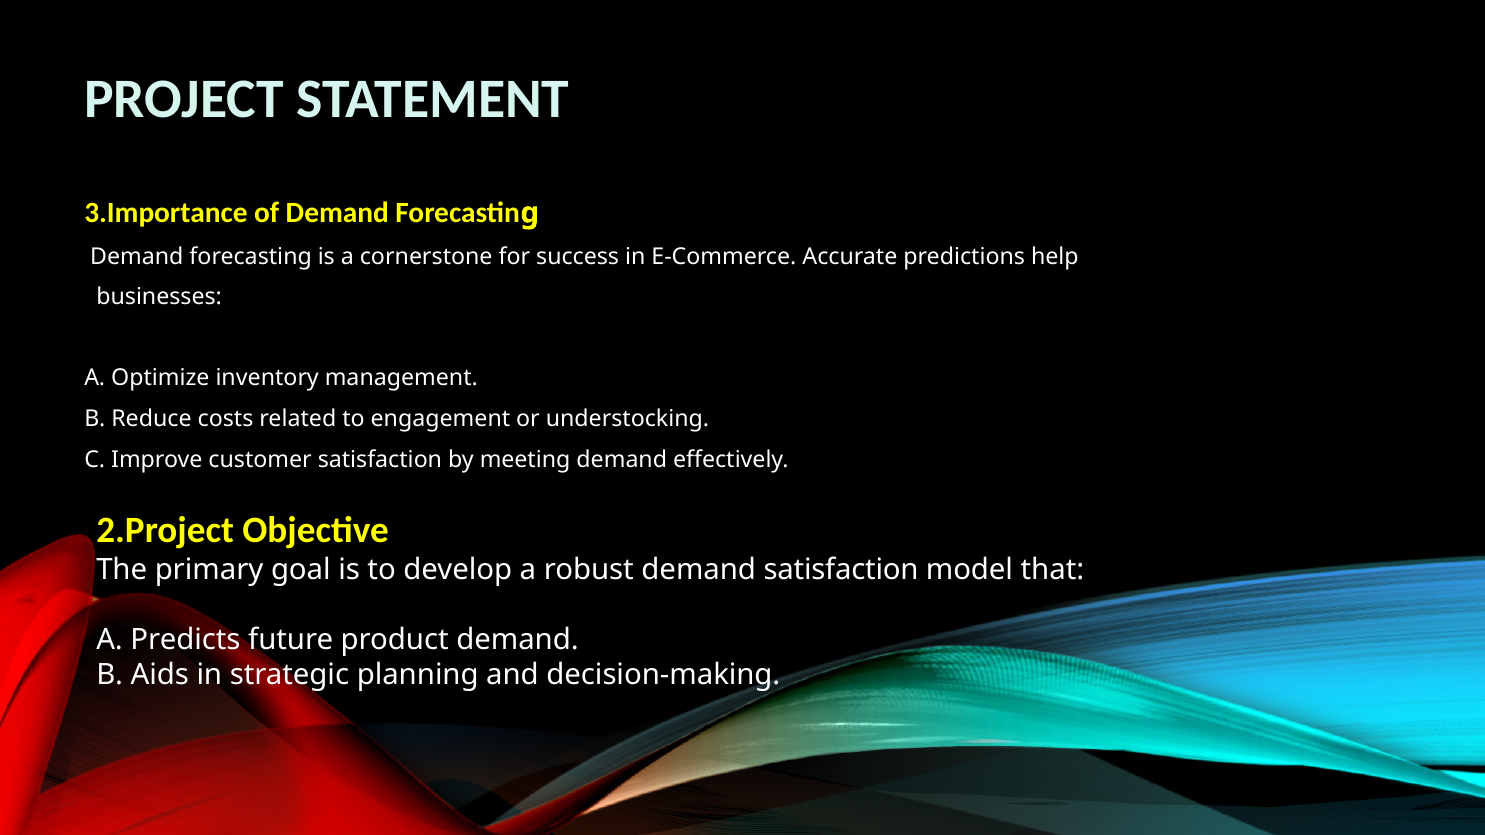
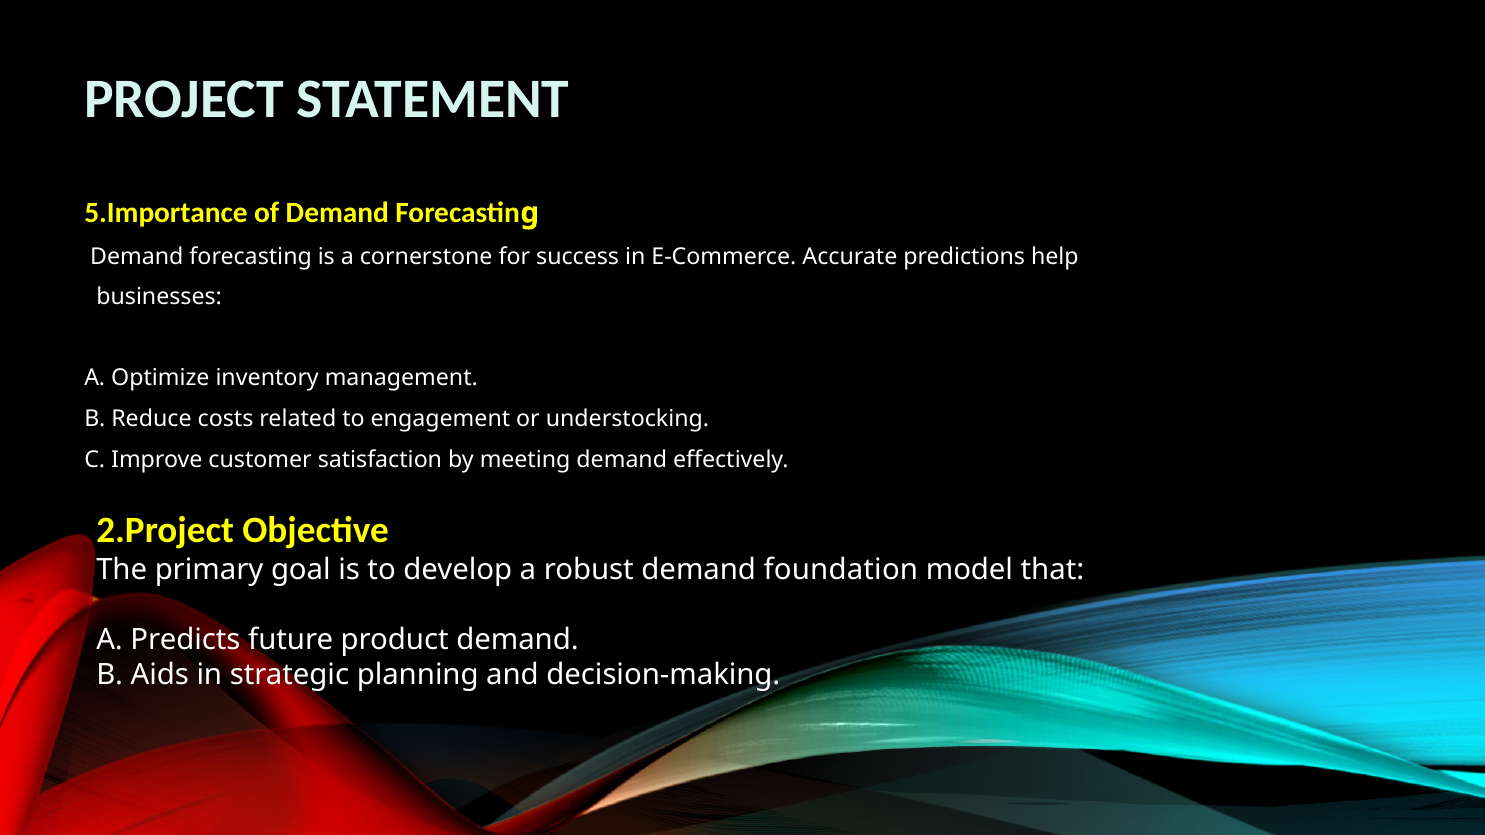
3.Importance: 3.Importance -> 5.Importance (166, 213)
demand satisfaction: satisfaction -> foundation (841, 570)
